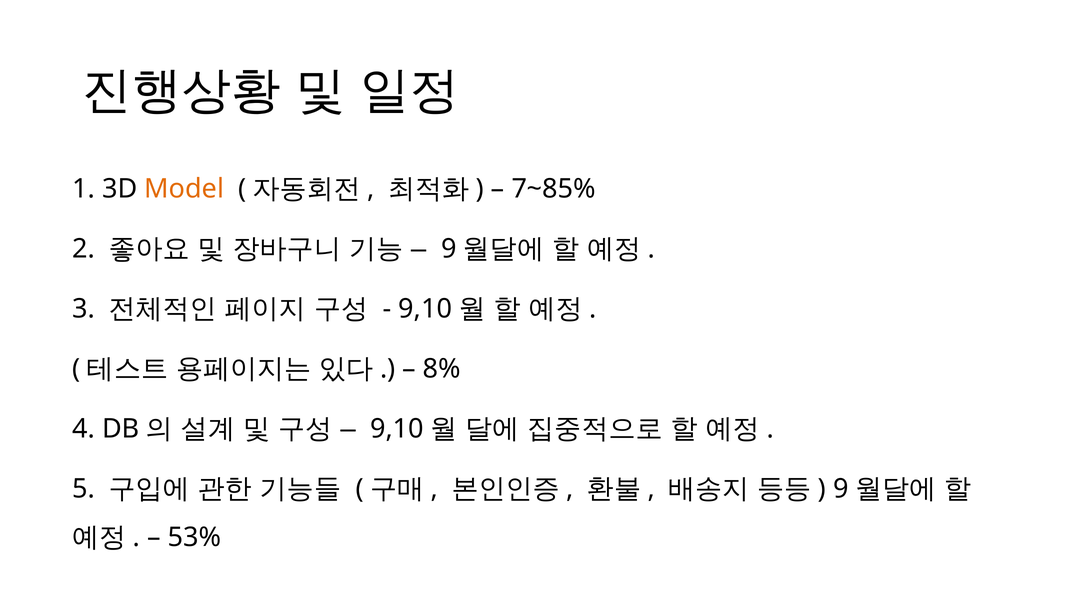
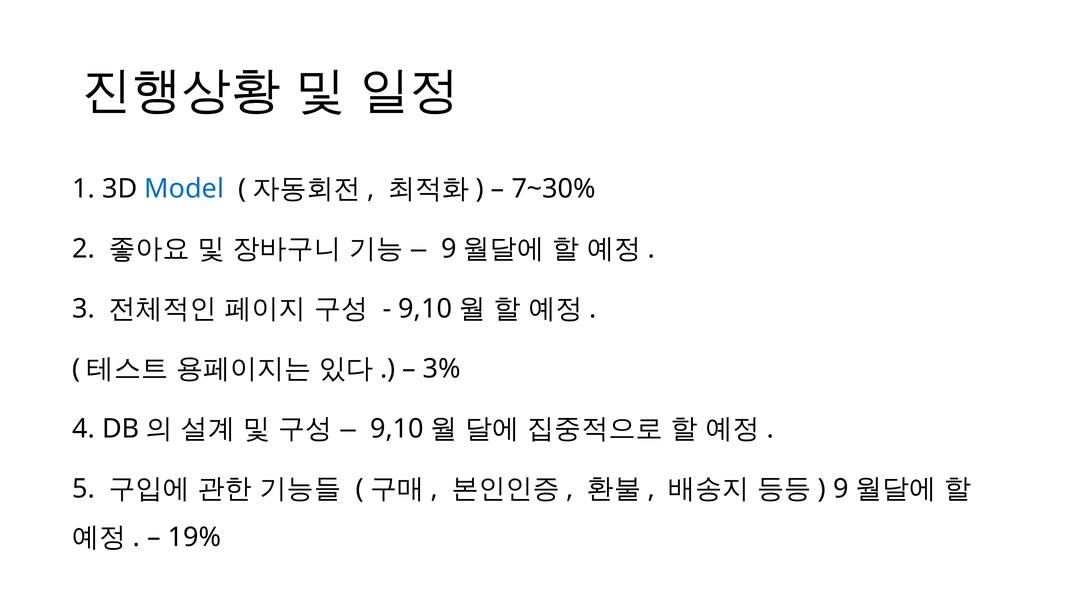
Model colour: orange -> blue (184, 188)
7~85%: 7~85% -> 7~30% (554, 188)
8%: 8% -> 3% (442, 368)
53%: 53% -> 19% (194, 537)
